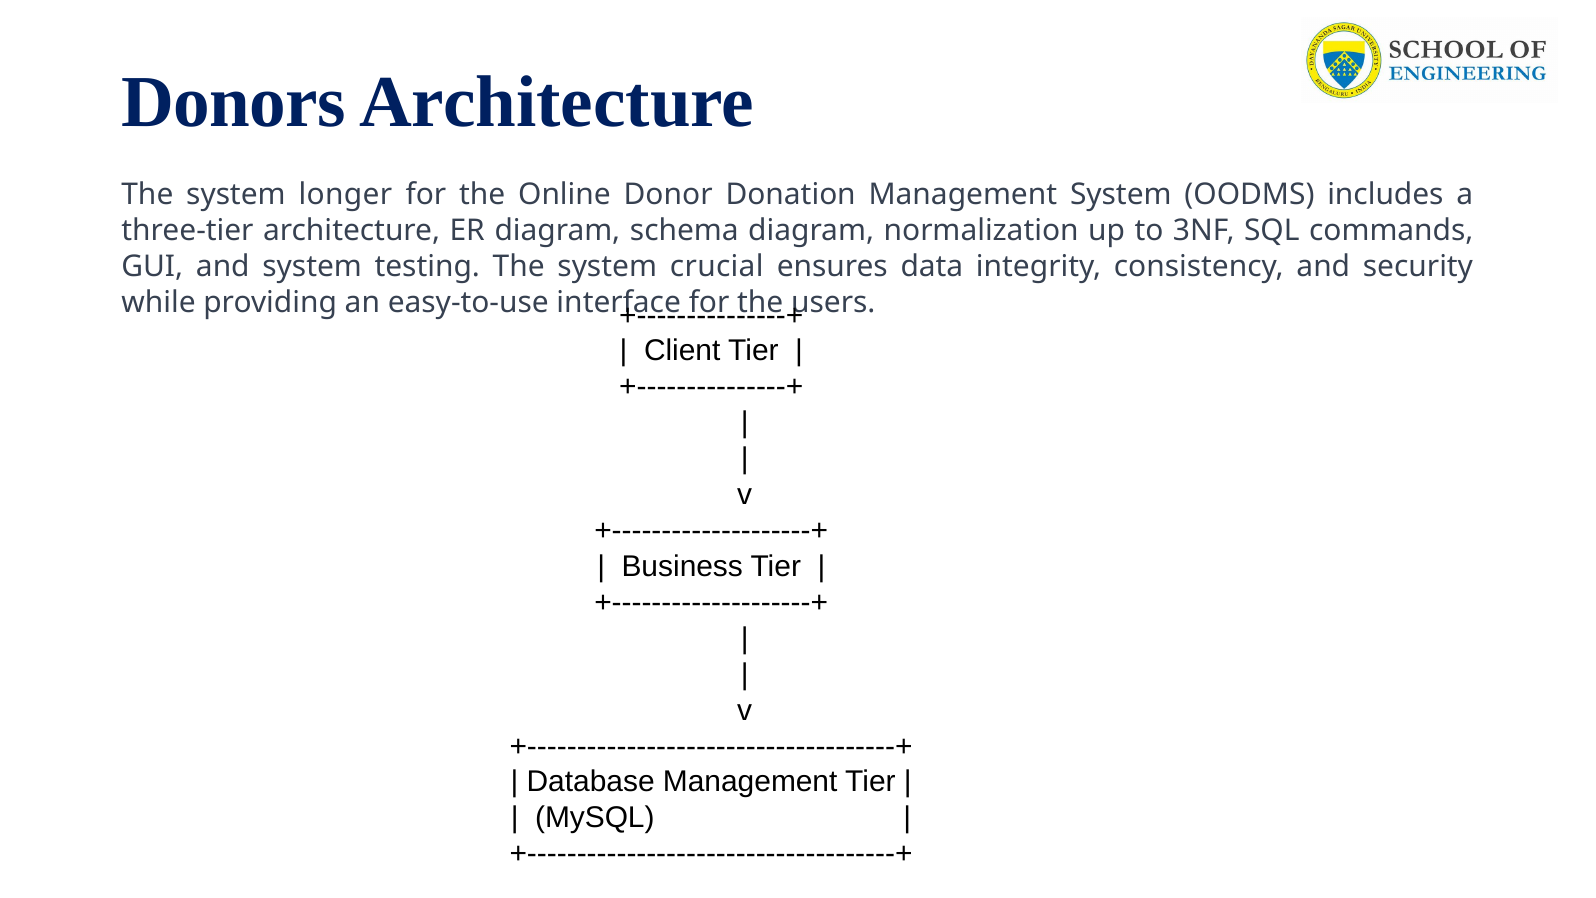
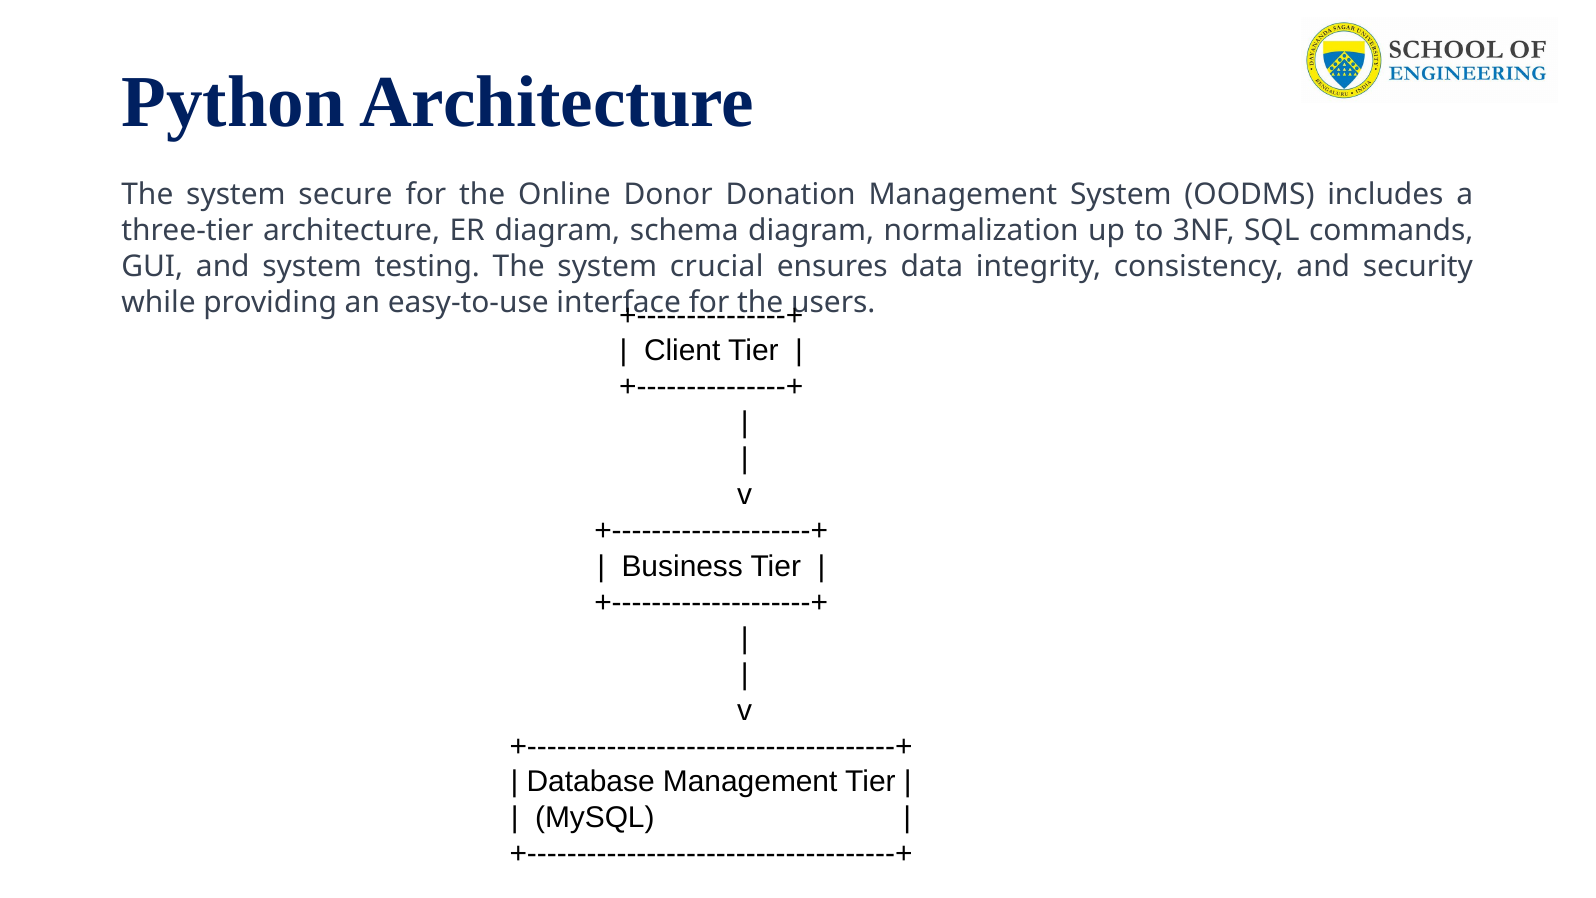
Donors: Donors -> Python (233, 103)
longer: longer -> secure (345, 195)
